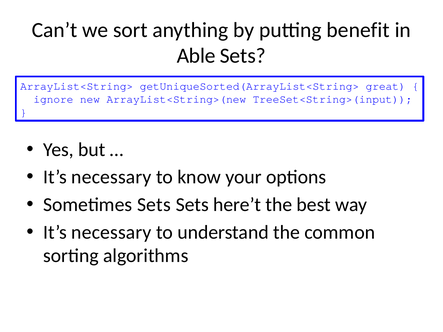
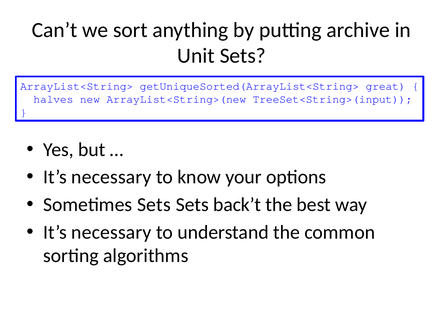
benefit: benefit -> archive (358, 30)
Able: Able -> Unit (196, 56)
ignore: ignore -> halves (53, 99)
here’t: here’t -> back’t (237, 205)
